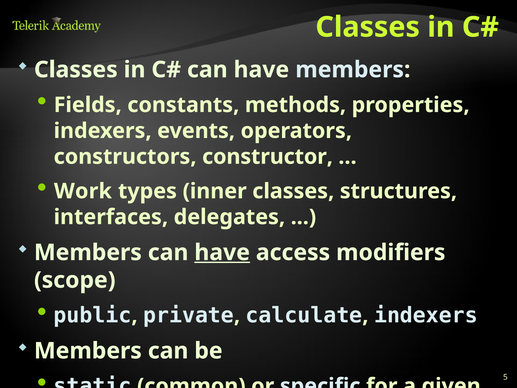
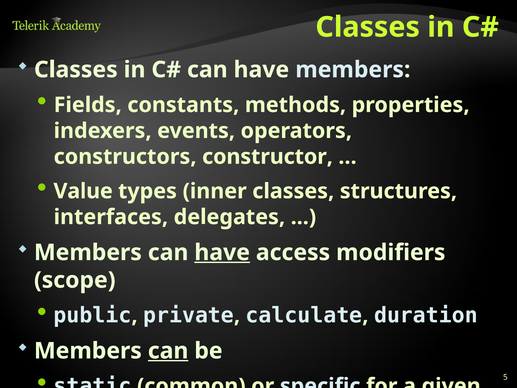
Work: Work -> Value (83, 191)
indexers: indexers -> duration (426, 315)
can underline: none -> present (168, 351)
